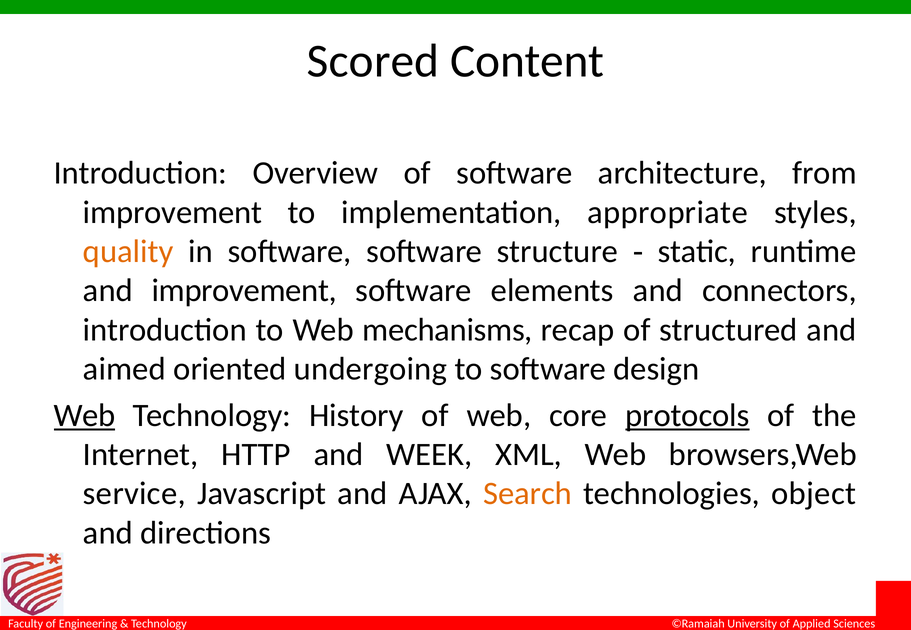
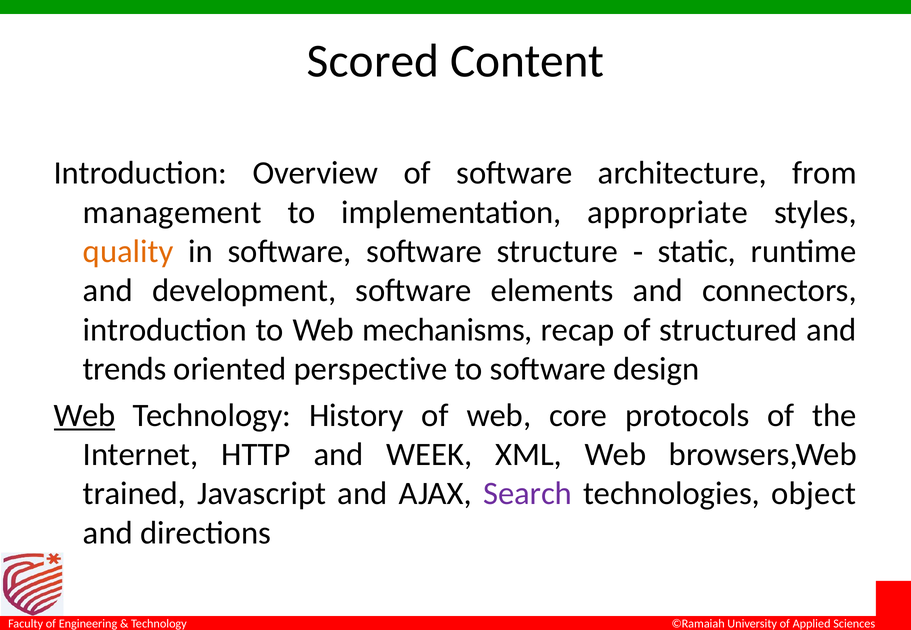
improvement: improvement -> management (172, 212)
and improvement: improvement -> development (244, 291)
aimed: aimed -> trends (125, 370)
undergoing: undergoing -> perspective (371, 370)
protocols underline: present -> none (687, 416)
service: service -> trained (135, 494)
Search colour: orange -> purple (528, 494)
